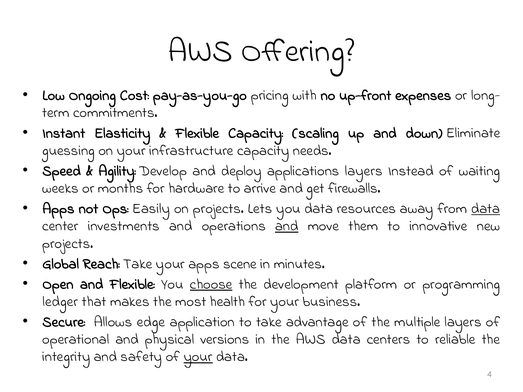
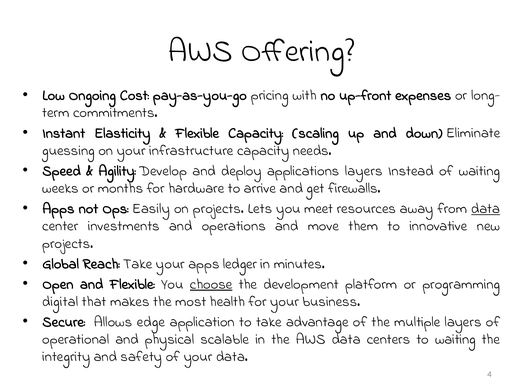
you data: data -> meet (319, 209)
and underline: present -> none (287, 226)
scene: scene -> ledger (240, 264)
ledger: ledger -> digital (60, 302)
versions: versions -> scalable (225, 339)
to reliable: reliable -> waiting (455, 339)
your underline: present -> none (198, 357)
